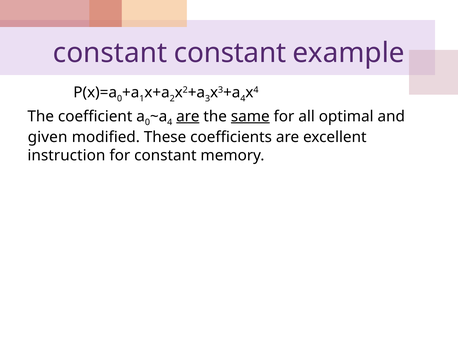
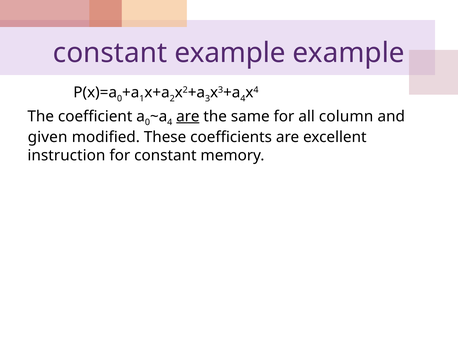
constant constant: constant -> example (230, 53)
same underline: present -> none (250, 117)
optimal: optimal -> column (346, 117)
